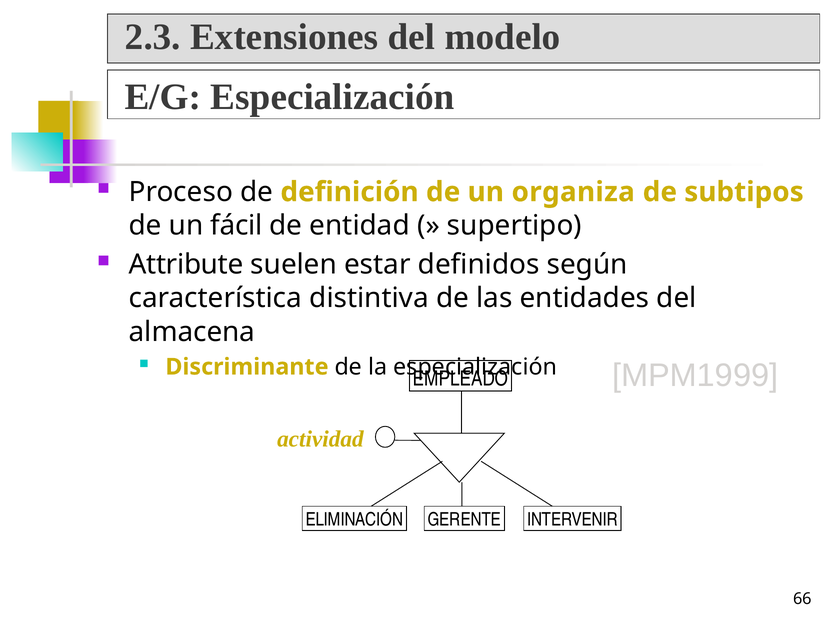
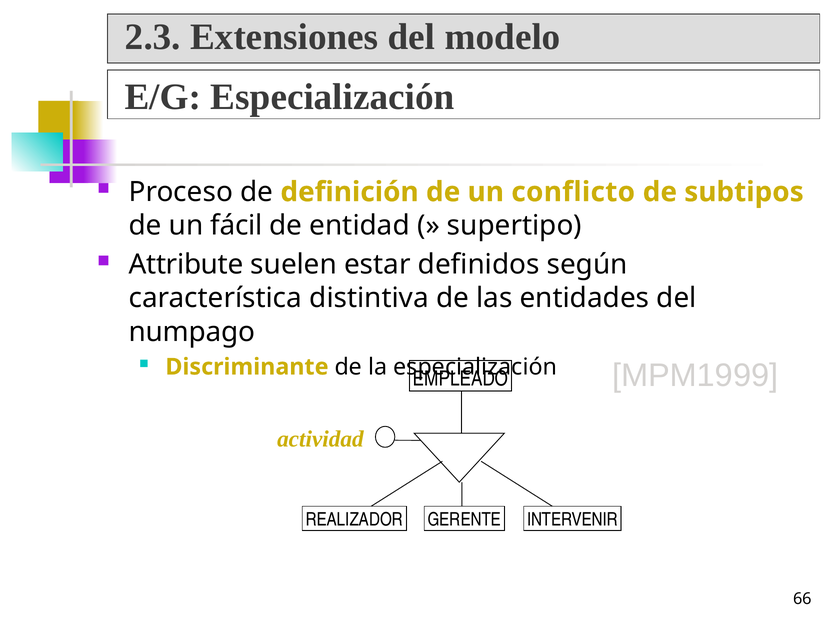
organiza: organiza -> conflicto (573, 192)
almacena: almacena -> numpago (192, 332)
ELIMINACIÓN: ELIMINACIÓN -> REALIZADOR (354, 519)
